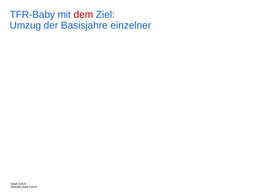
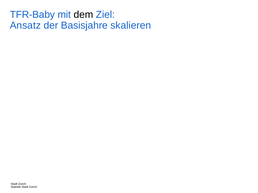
dem colour: red -> black (83, 15)
Umzug: Umzug -> Ansatz (25, 25)
einzelner: einzelner -> skalieren (131, 25)
